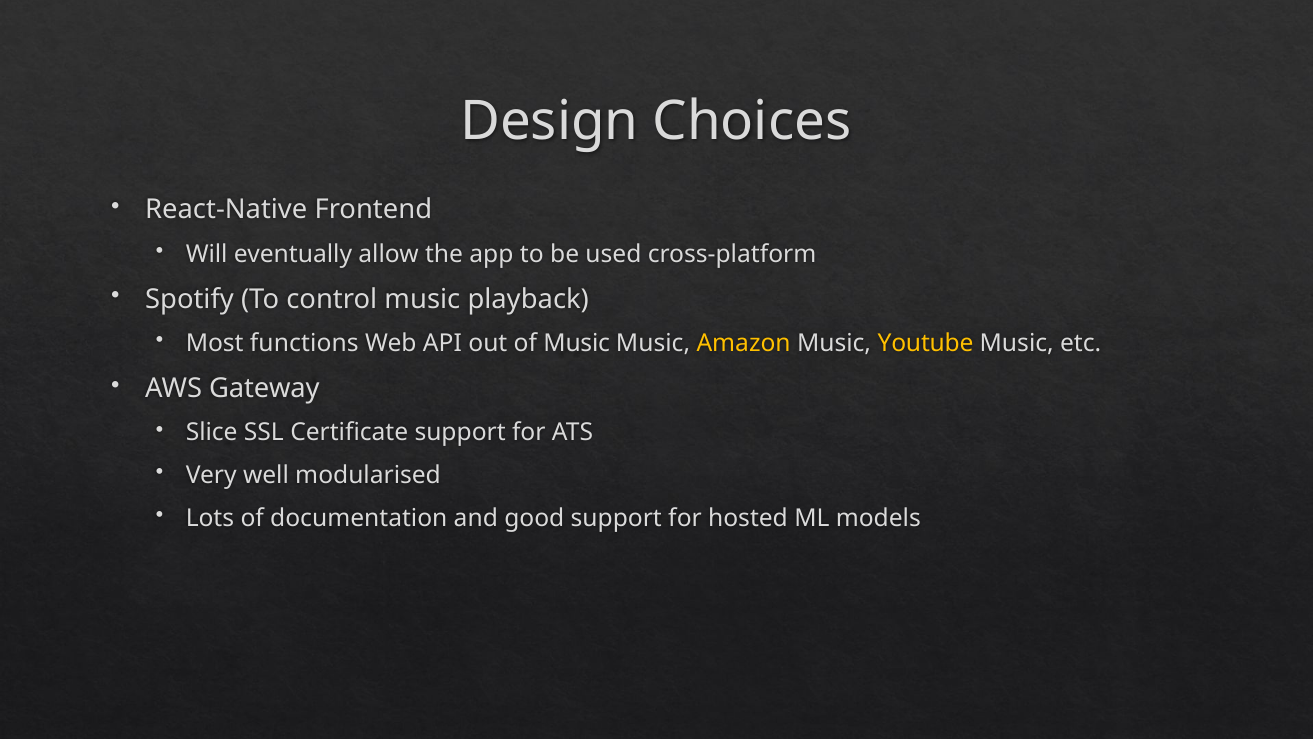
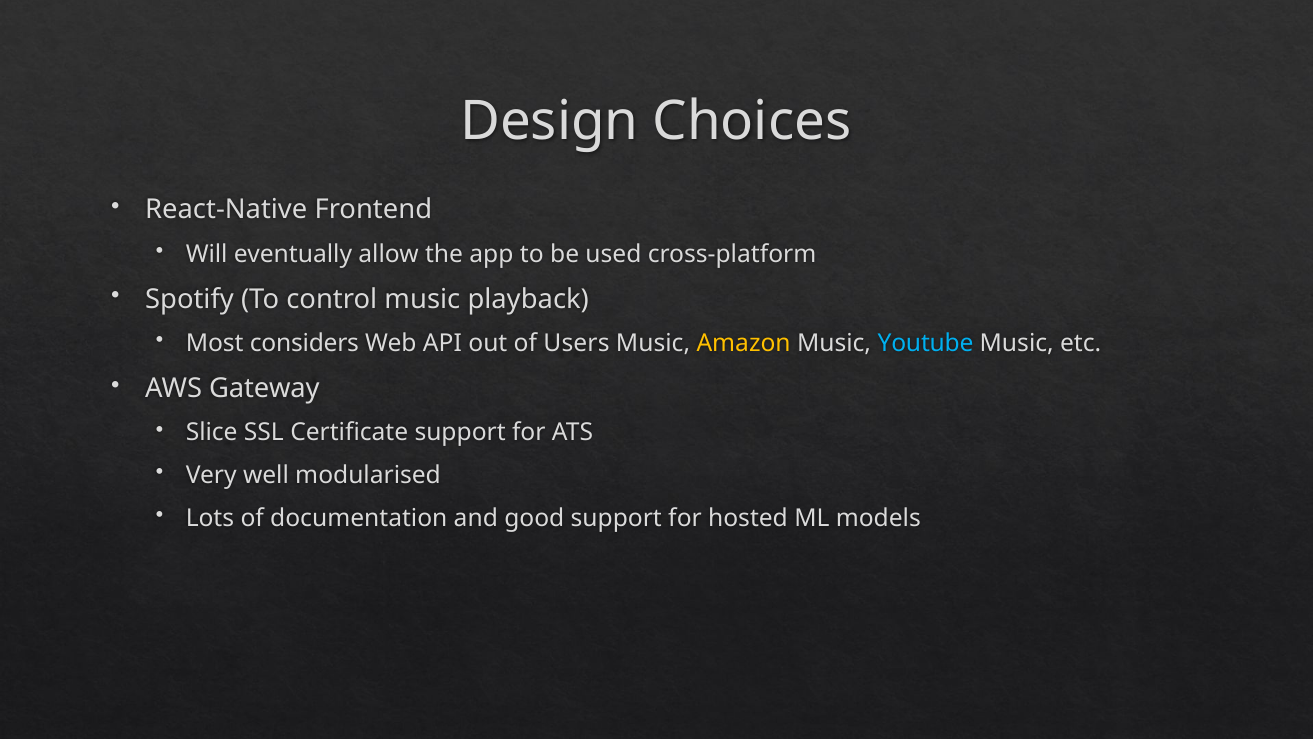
functions: functions -> considers (304, 343)
of Music: Music -> Users (577, 343)
Youtube colour: yellow -> light blue (926, 343)
